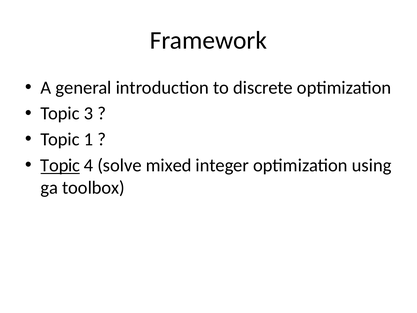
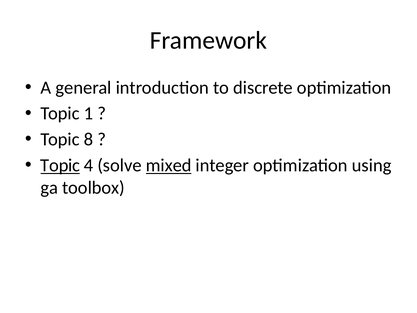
3: 3 -> 1 (89, 113)
1: 1 -> 8 (89, 139)
mixed underline: none -> present (169, 165)
